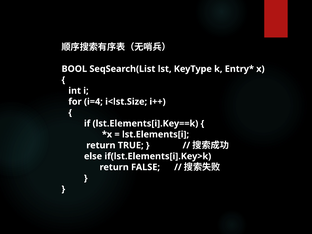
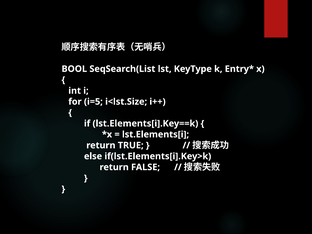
i=4: i=4 -> i=5 (93, 102)
